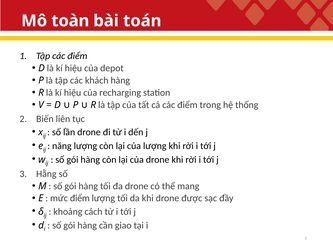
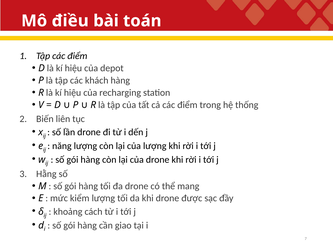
toàn: toàn -> điều (70, 21)
mức điểm: điểm -> kiểm (80, 198)
